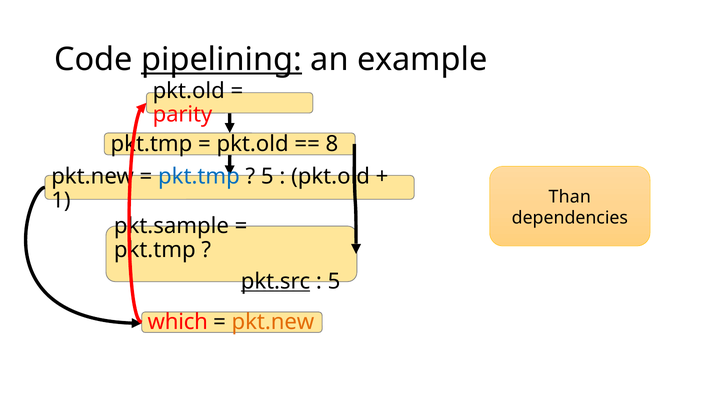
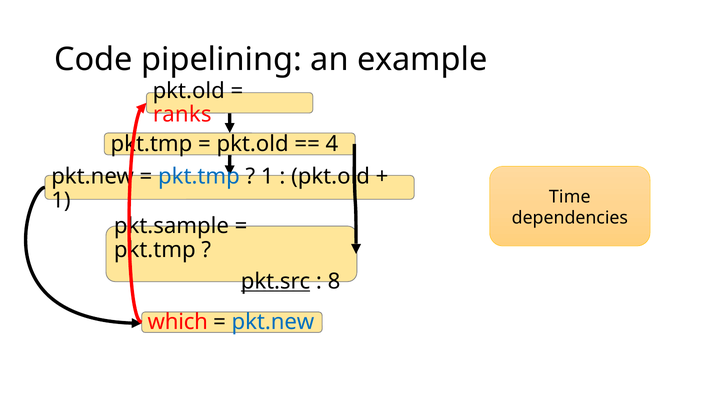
pipelining underline: present -> none (222, 60)
parity: parity -> ranks (182, 115)
8: 8 -> 4 (332, 144)
5: 5 -> 1 (267, 177)
Than: Than -> Time (570, 197)
5: 5 -> 8 (334, 282)
pkt.new colour: orange -> blue (273, 322)
